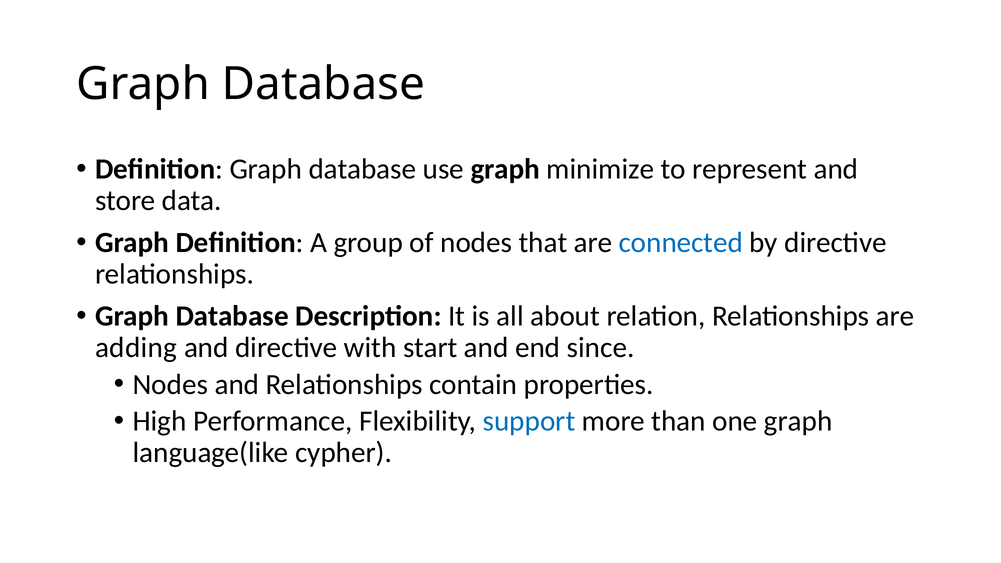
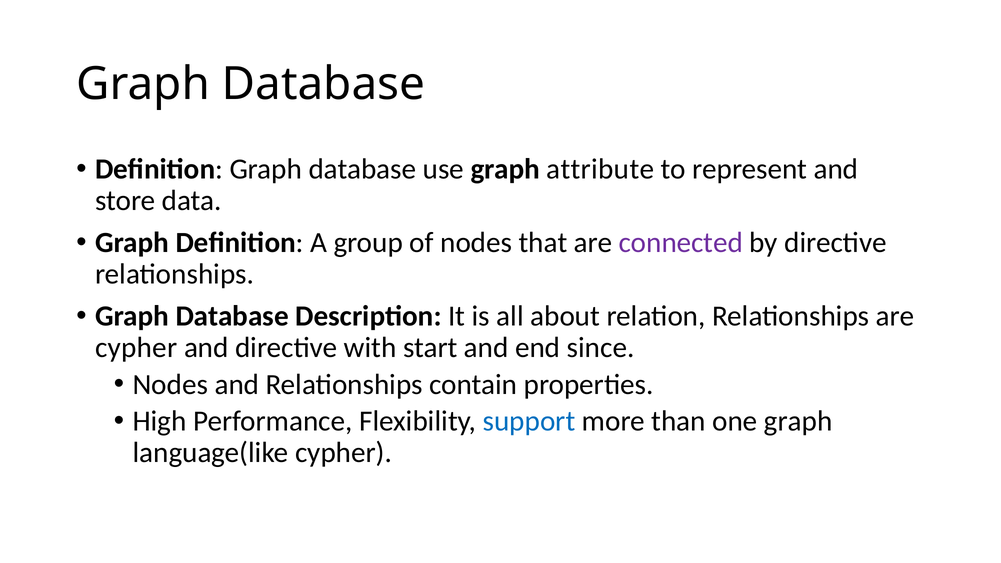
minimize: minimize -> attribute (600, 169)
connected colour: blue -> purple (681, 243)
adding: adding -> cypher (136, 348)
